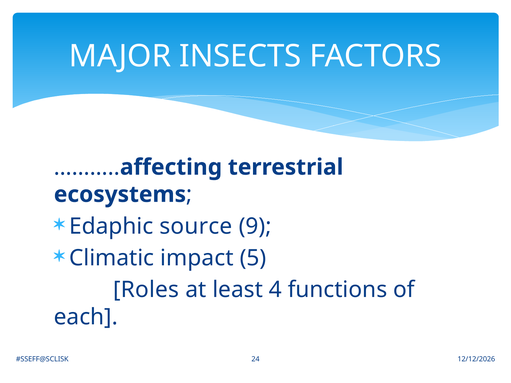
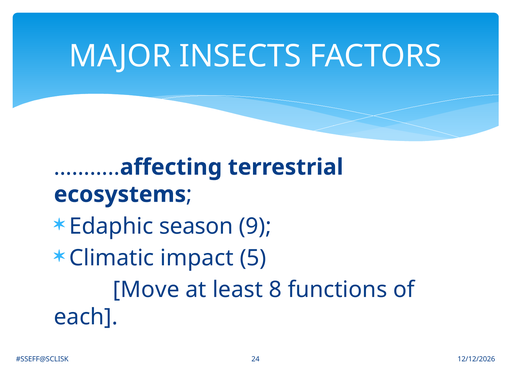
source: source -> season (196, 226)
Roles: Roles -> Move (146, 290)
4: 4 -> 8 (275, 290)
